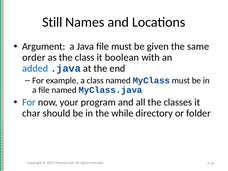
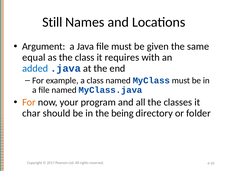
order: order -> equal (34, 57)
boolean: boolean -> requires (122, 57)
For colour: blue -> orange (29, 102)
while: while -> being (122, 113)
